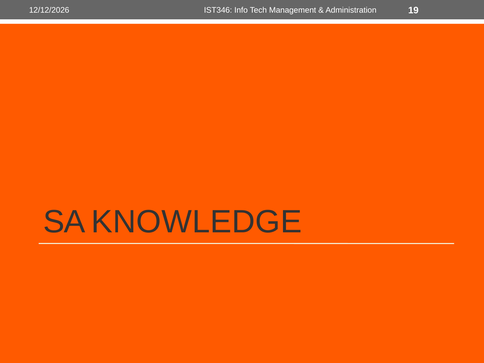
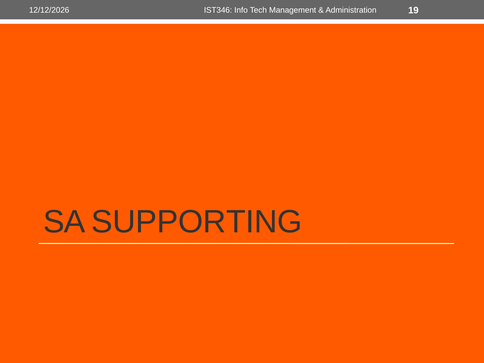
KNOWLEDGE: KNOWLEDGE -> SUPPORTING (197, 222)
